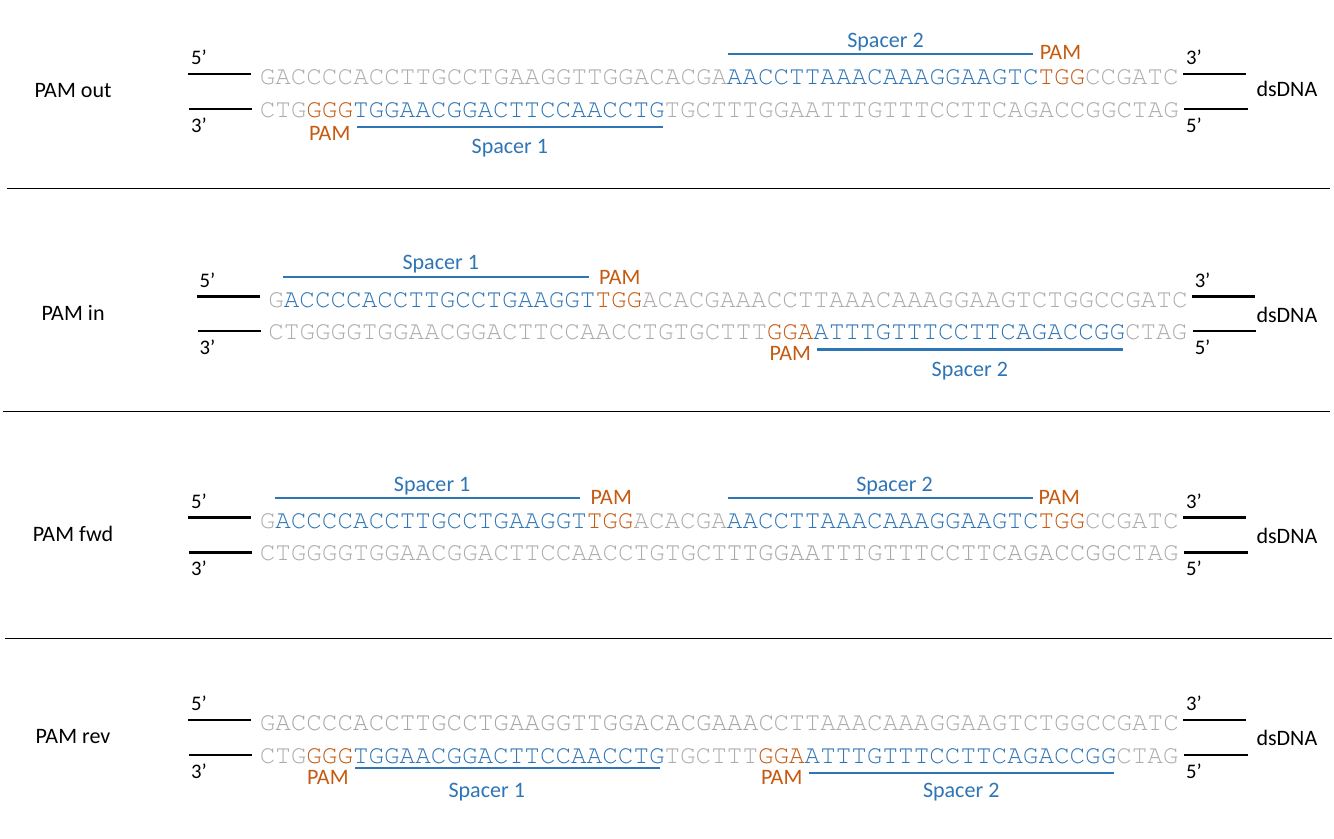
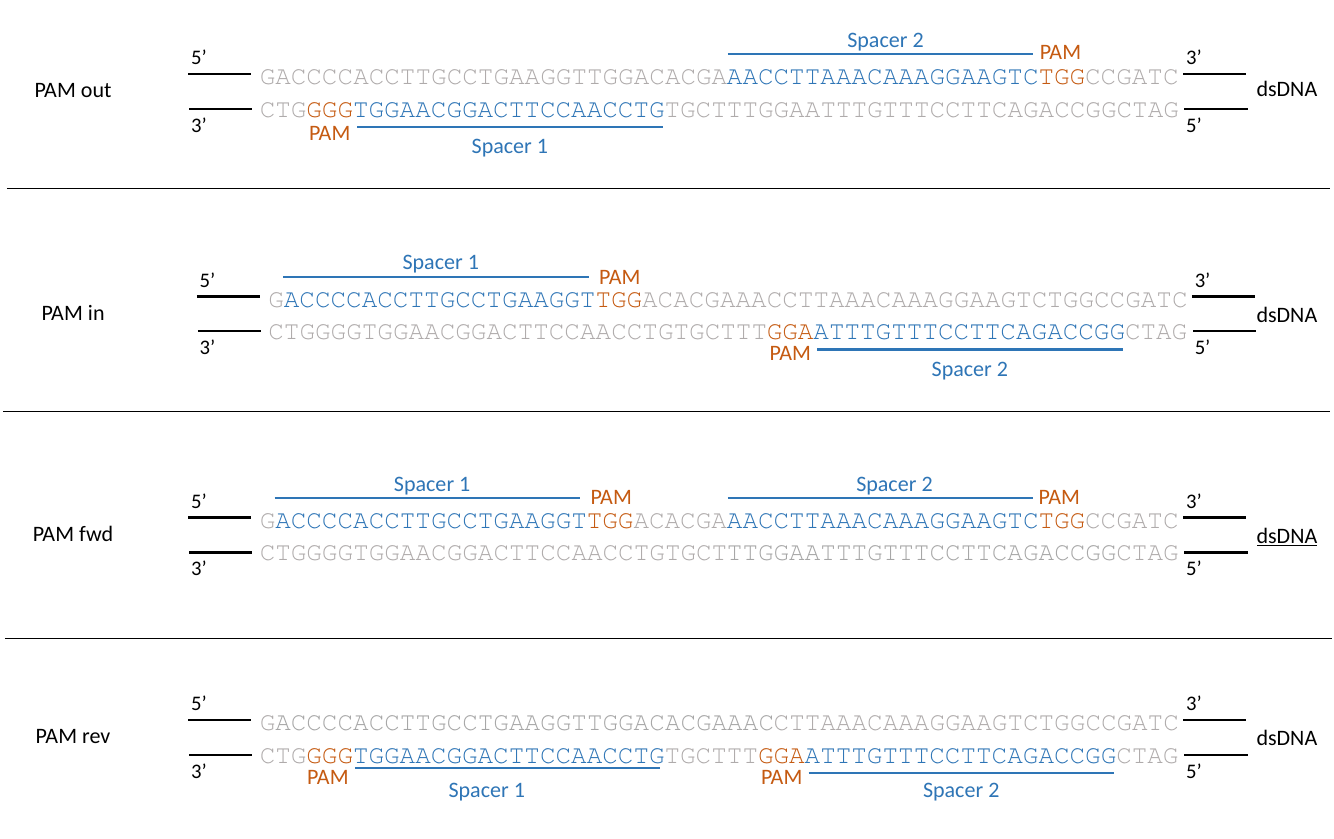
dsDNA underline: none -> present (1287, 537)
